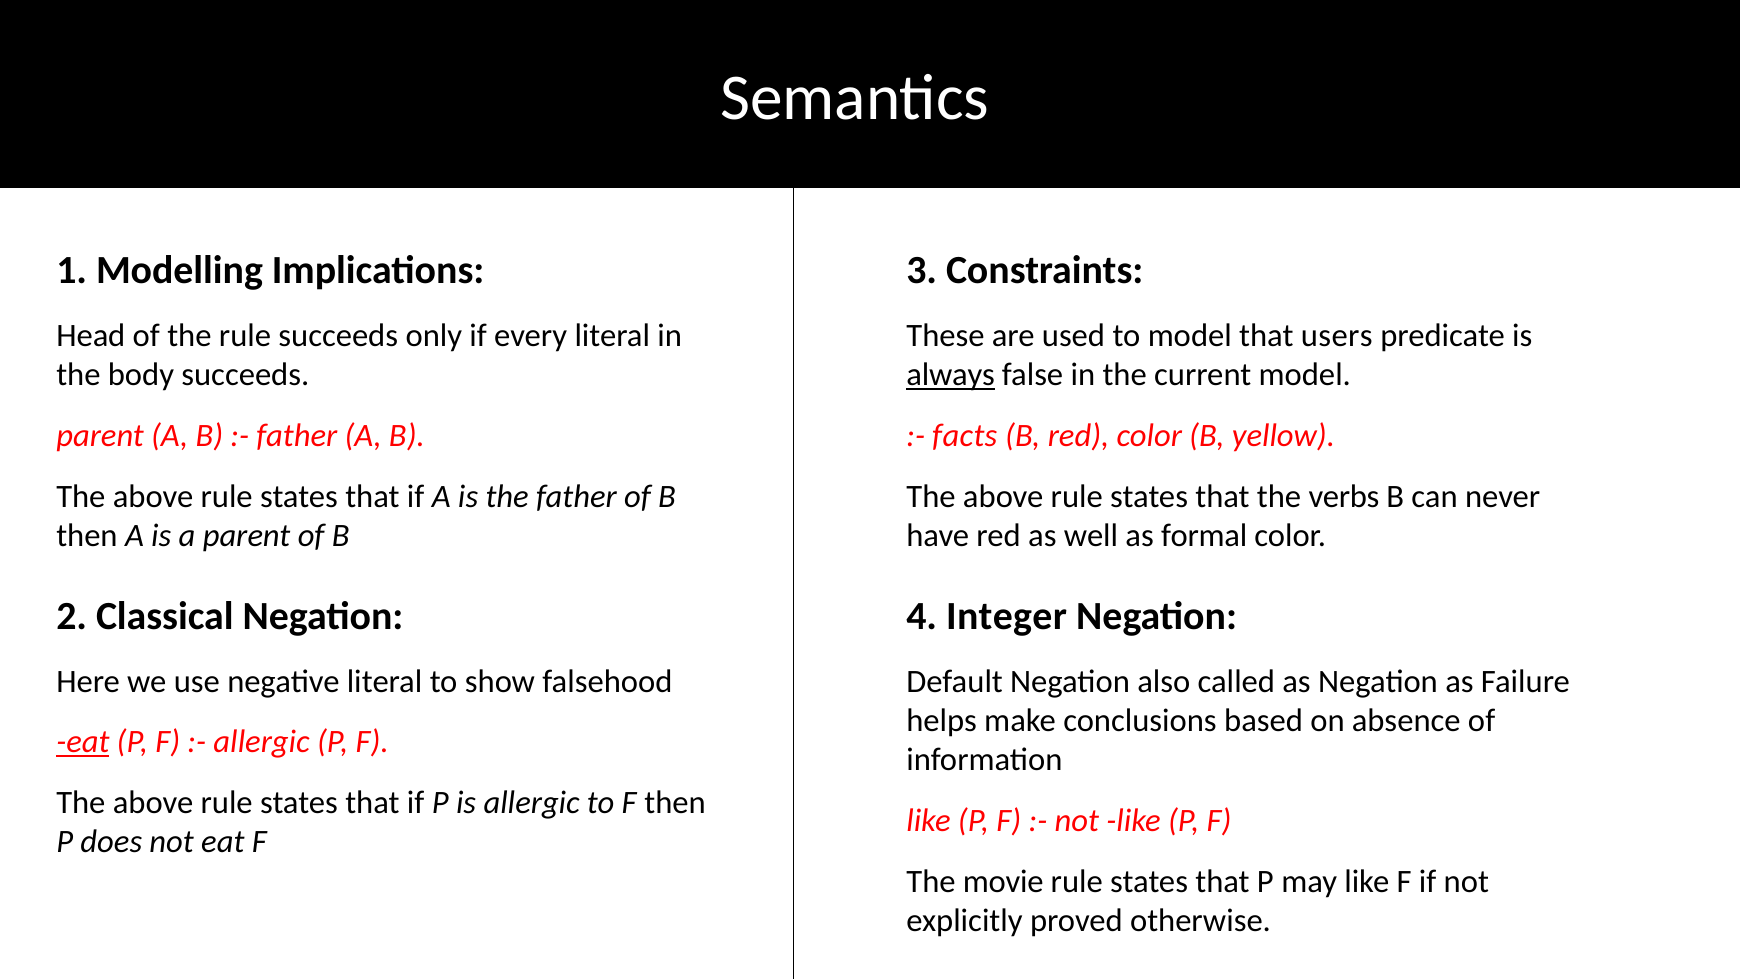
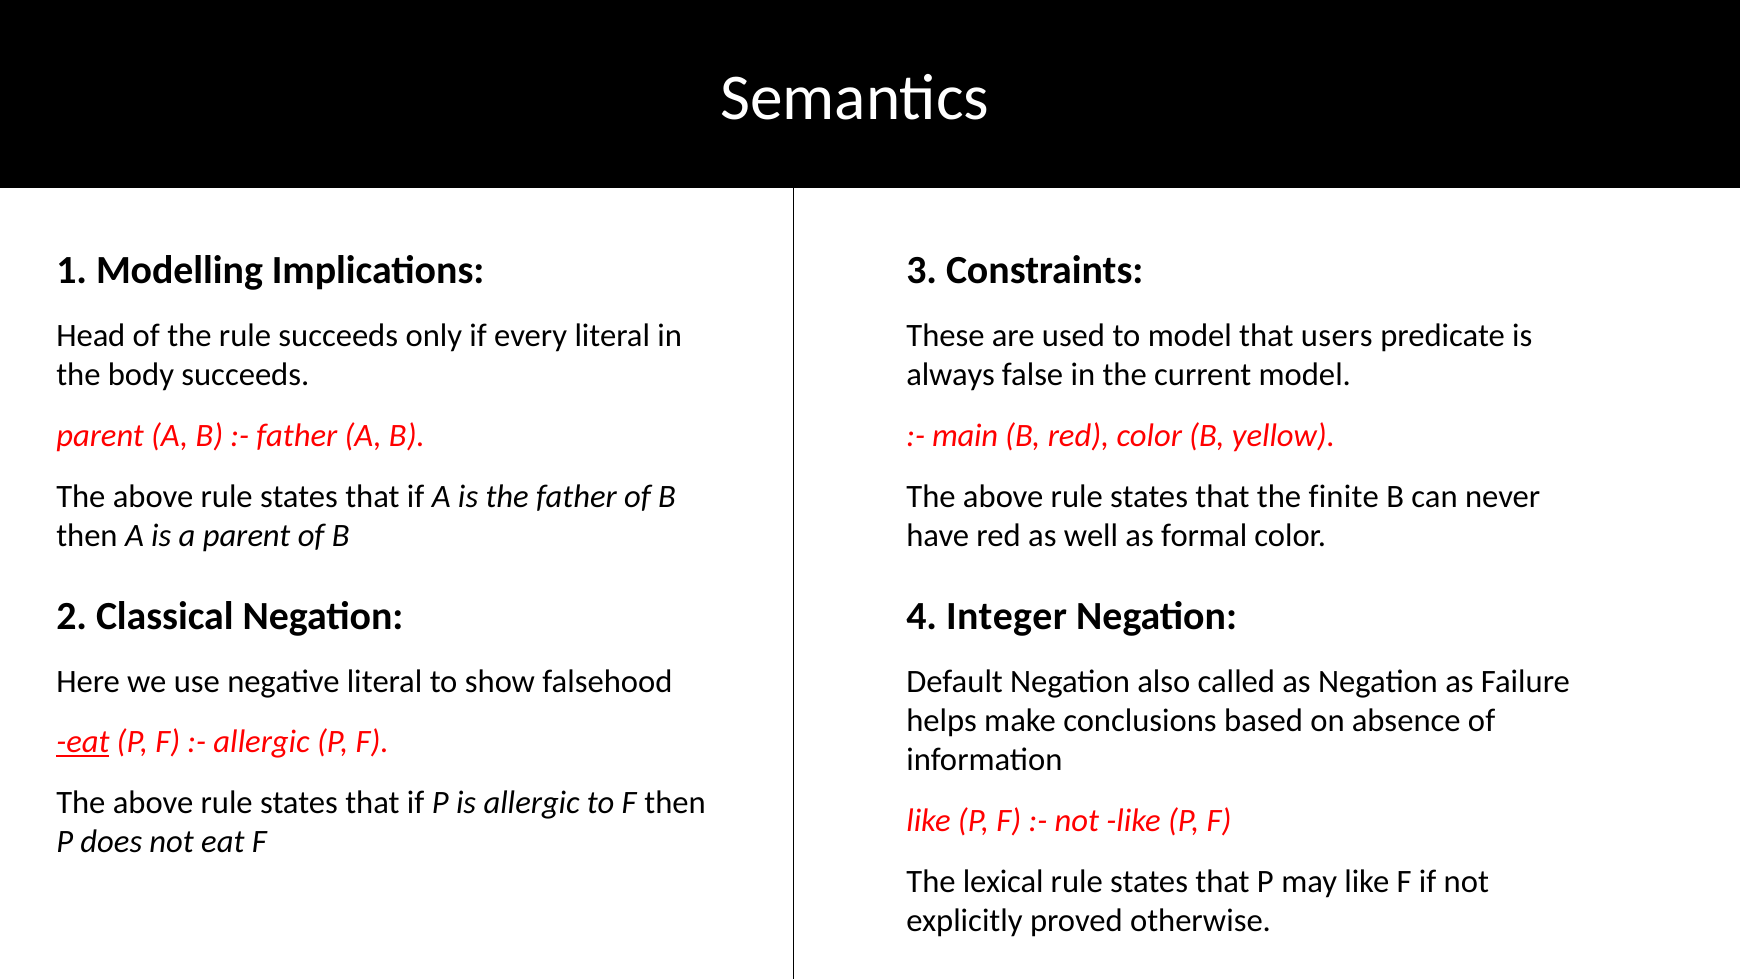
always underline: present -> none (951, 375)
facts: facts -> main (965, 435)
verbs: verbs -> finite (1344, 496)
movie: movie -> lexical (1003, 881)
